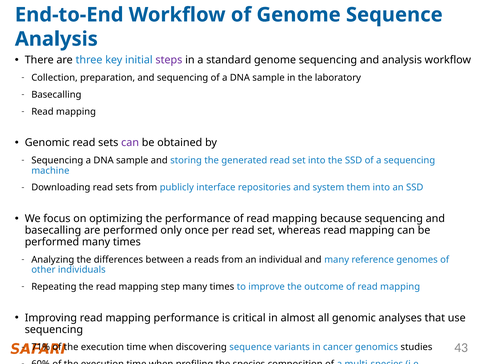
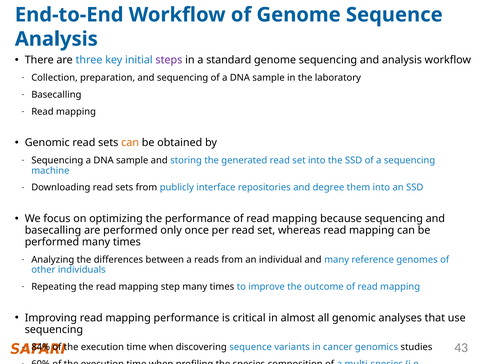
can colour: purple -> orange (130, 143)
system: system -> degree (328, 187)
71%: 71% -> 84% (41, 347)
